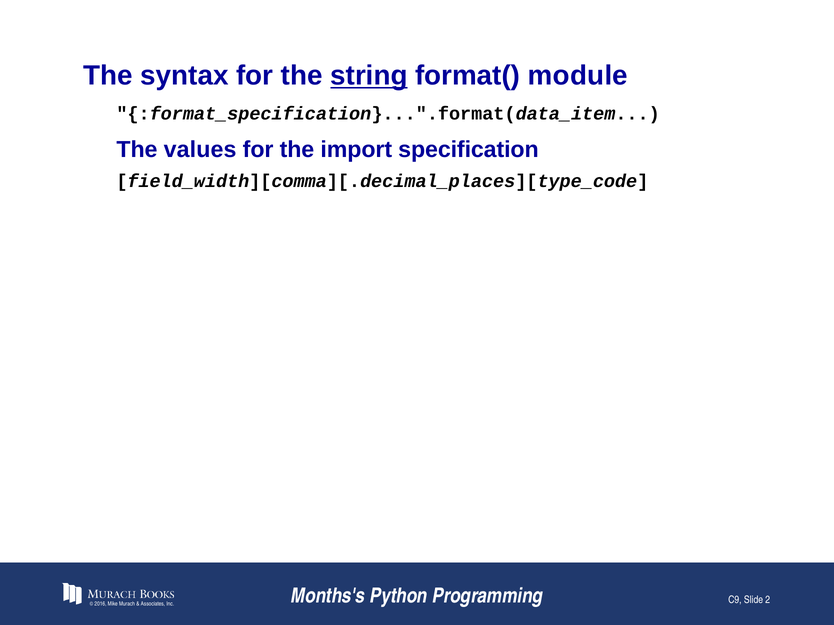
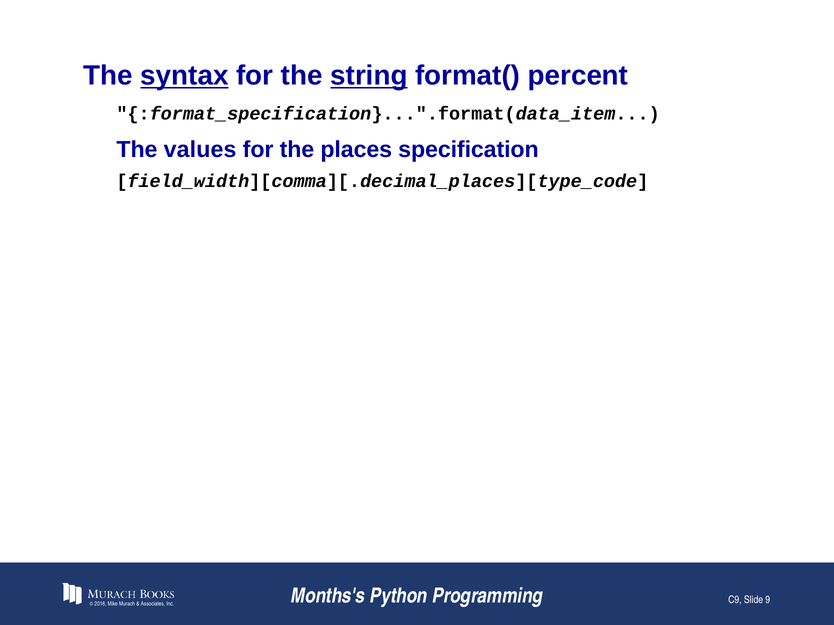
syntax underline: none -> present (184, 76)
module: module -> percent (578, 76)
import: import -> places (356, 150)
2: 2 -> 9 (768, 600)
